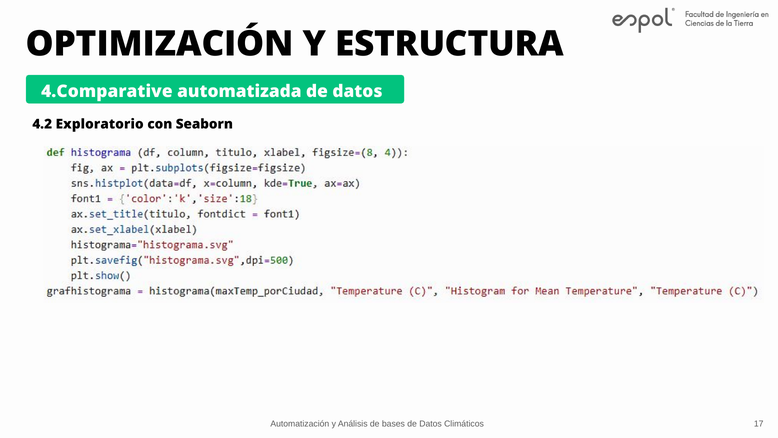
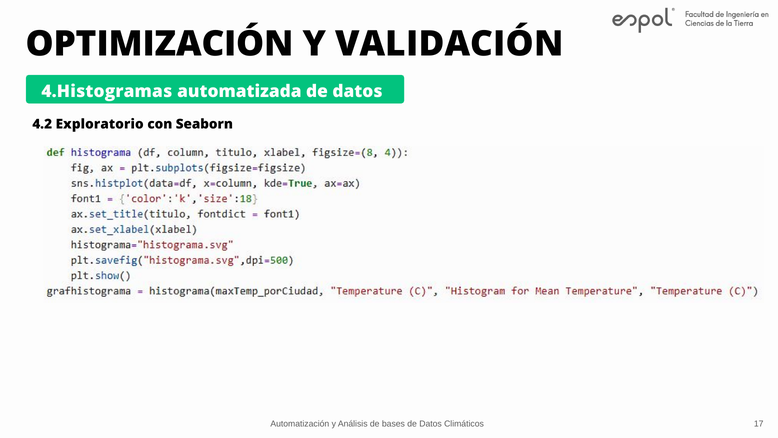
ESTRUCTURA: ESTRUCTURA -> VALIDACIÓN (449, 44)
4.Comparative: 4.Comparative -> 4.Histogramas (107, 91)
